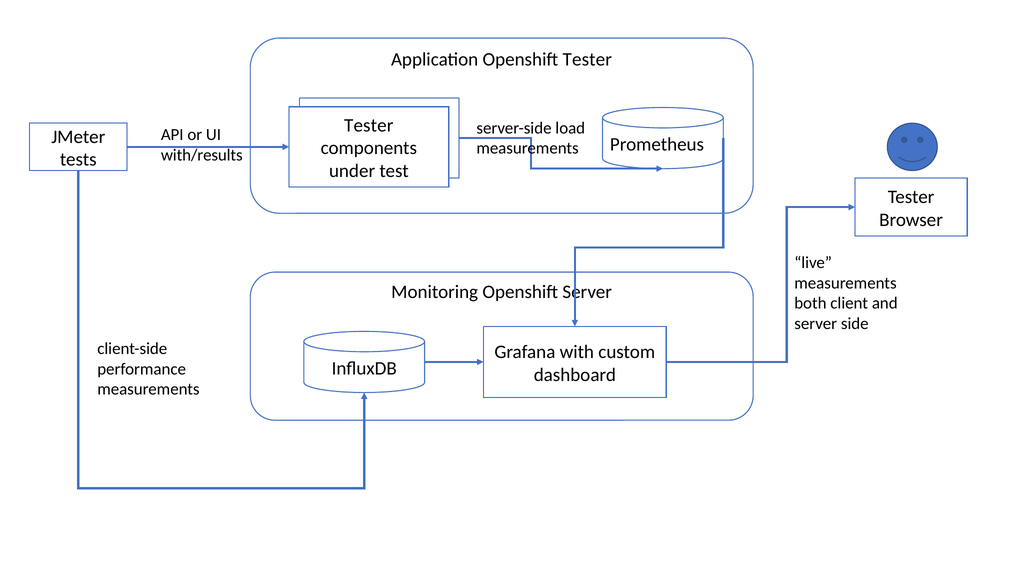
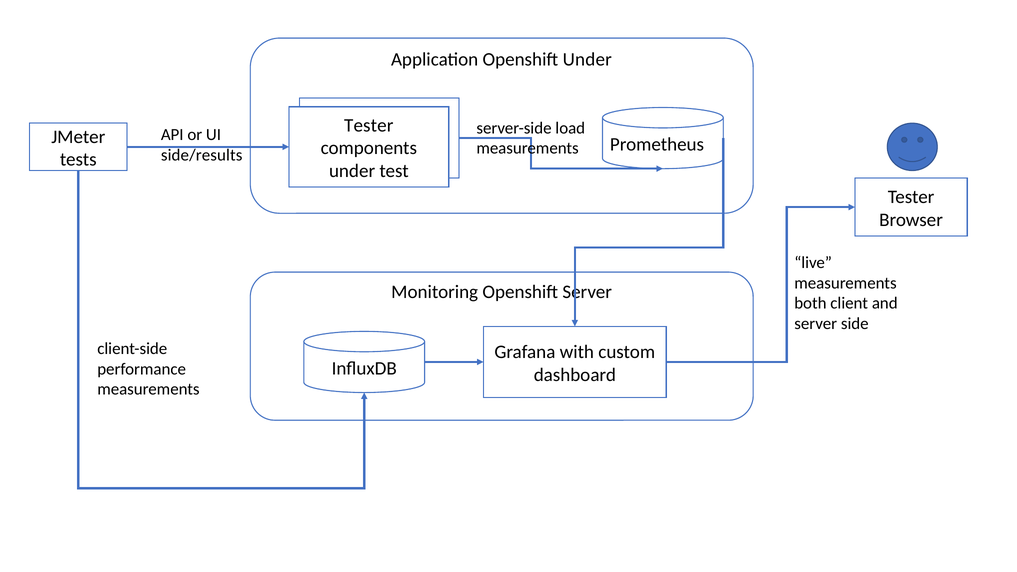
Openshift Tester: Tester -> Under (587, 59)
with/results: with/results -> side/results (202, 155)
